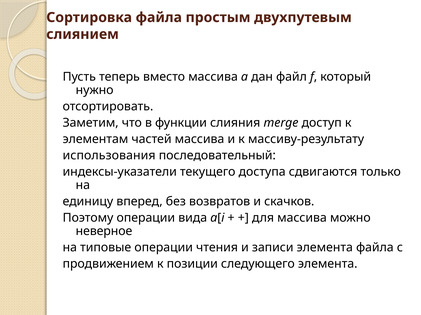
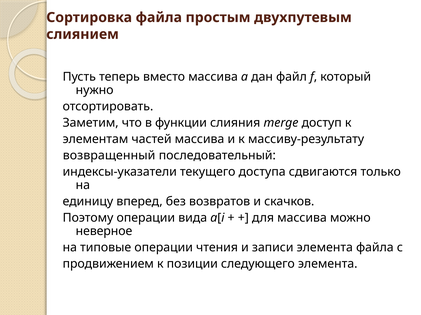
использования: использования -> возвращенный (109, 156)
